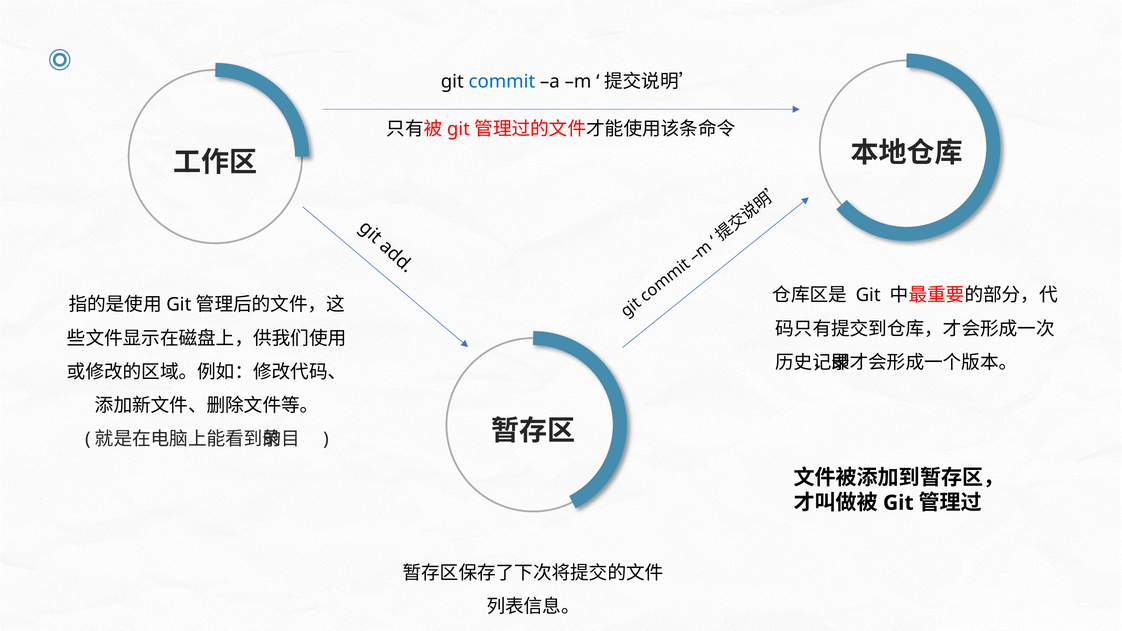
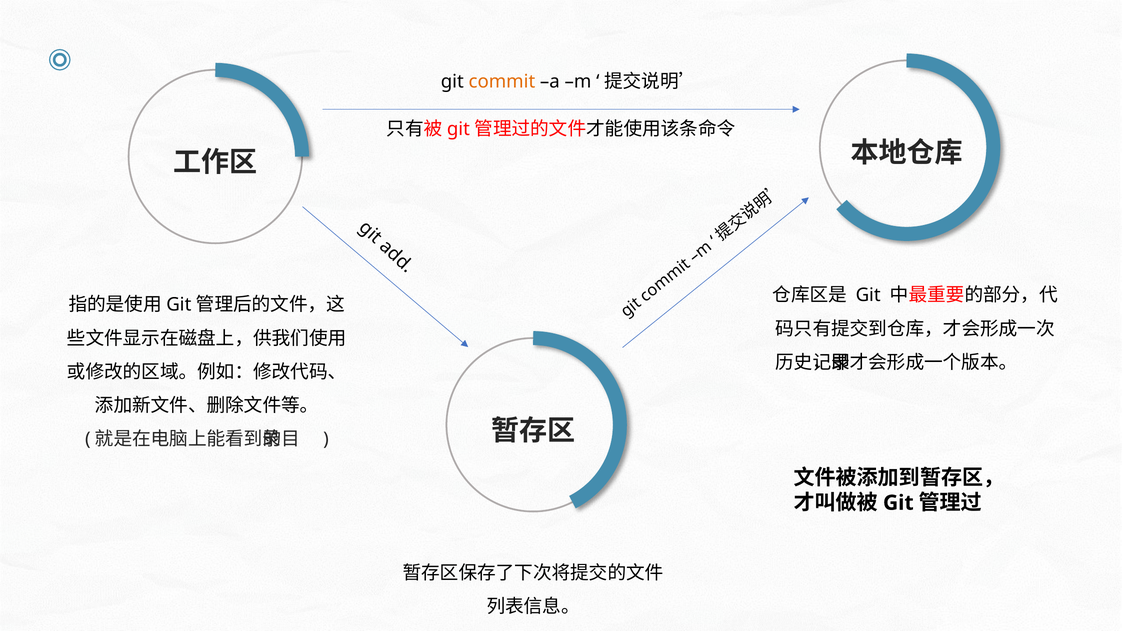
commit colour: blue -> orange (502, 82)
